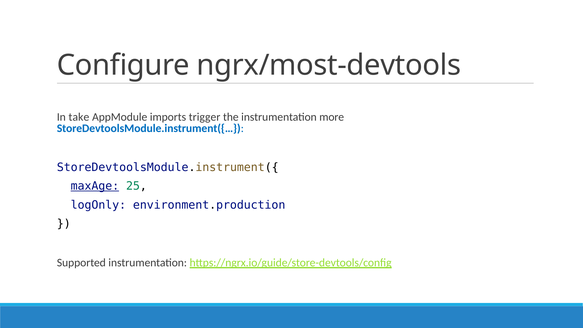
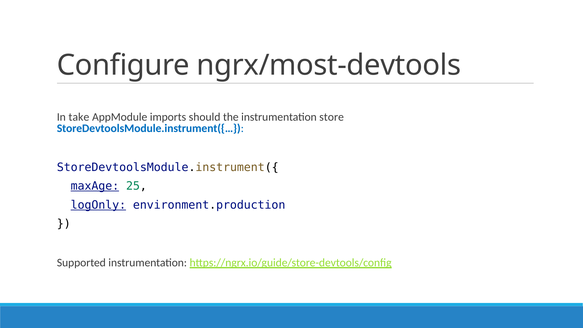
trigger: trigger -> should (205, 117)
more: more -> store (332, 117)
logOnly underline: none -> present (98, 205)
